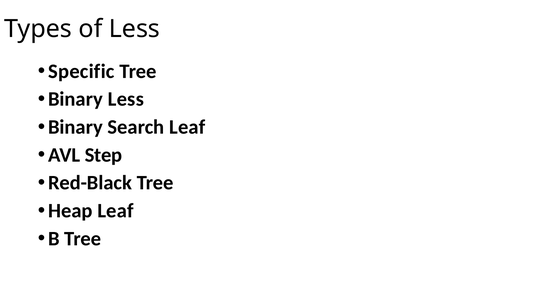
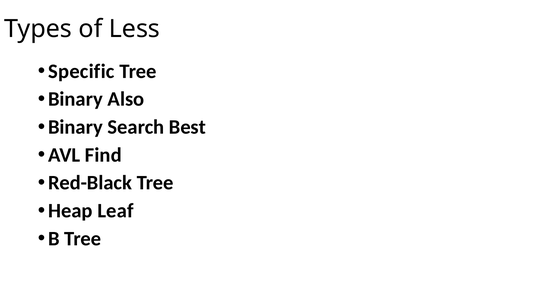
Binary Less: Less -> Also (126, 99)
Search Leaf: Leaf -> Best (187, 127)
Step: Step -> Find (103, 155)
